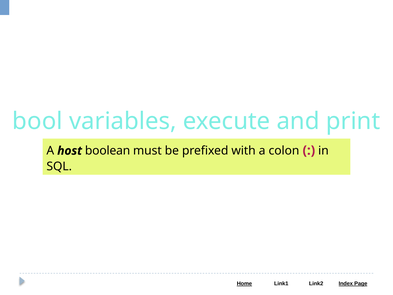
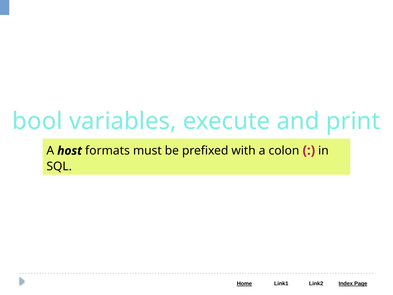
boolean: boolean -> formats (107, 151)
